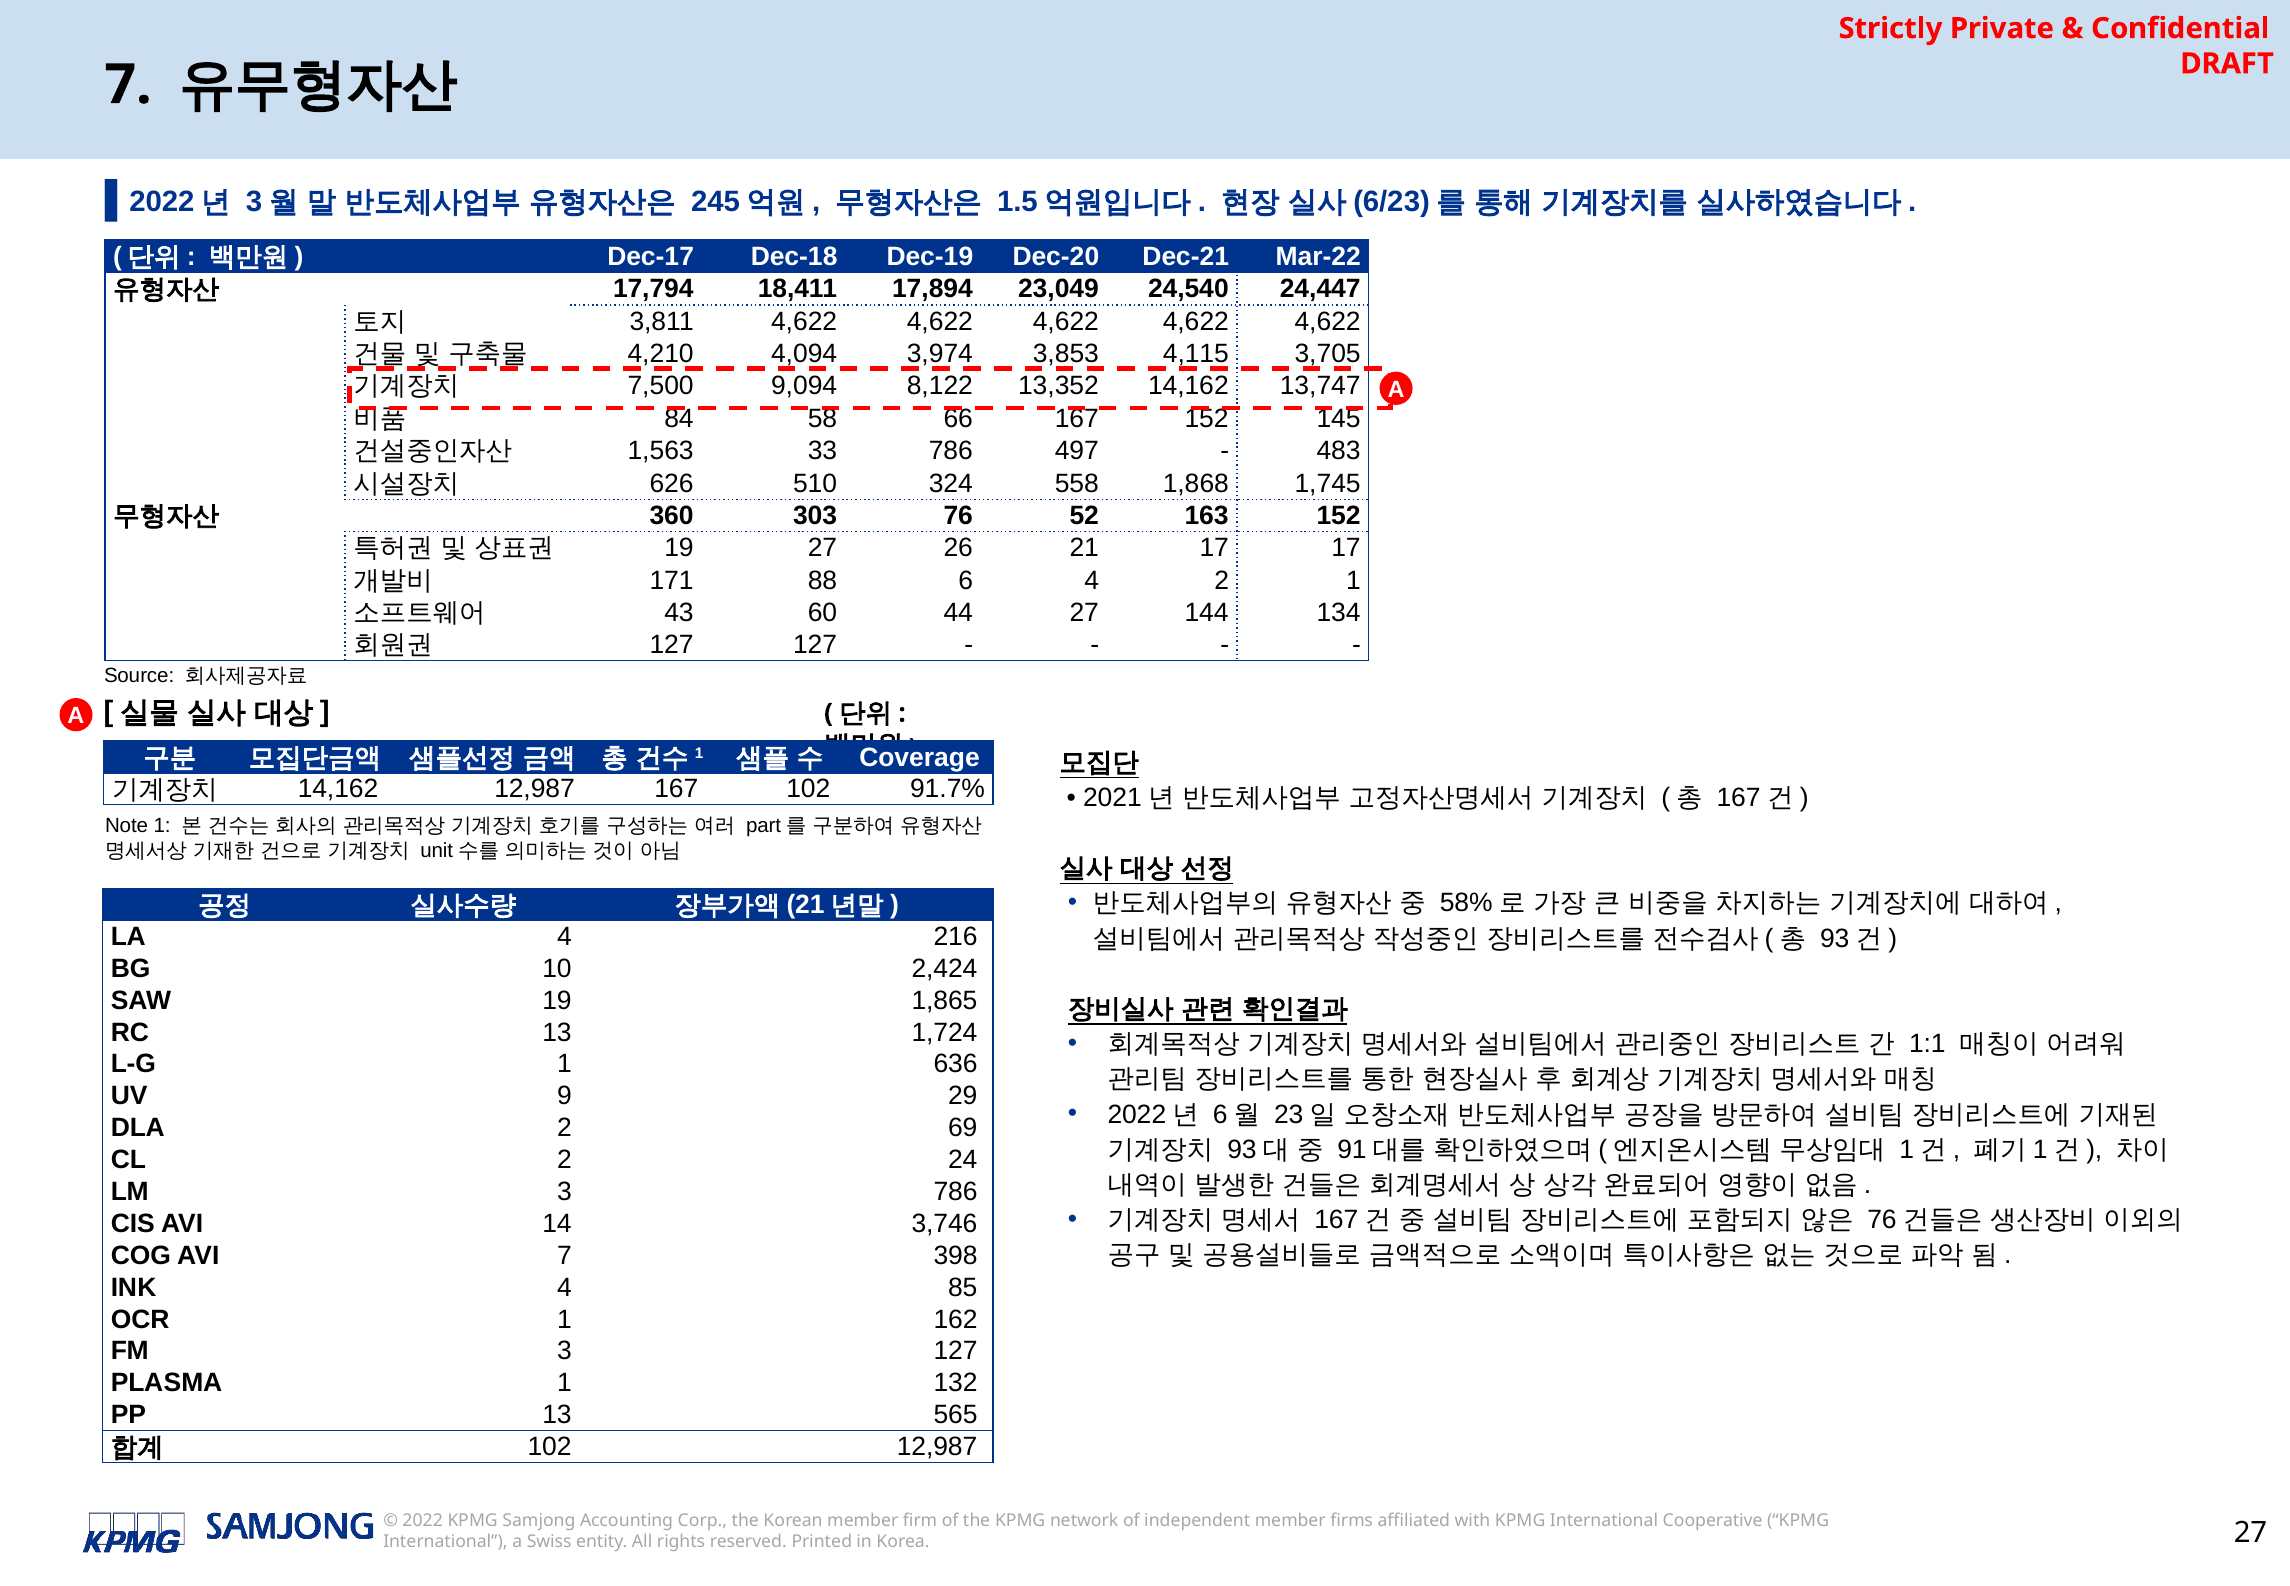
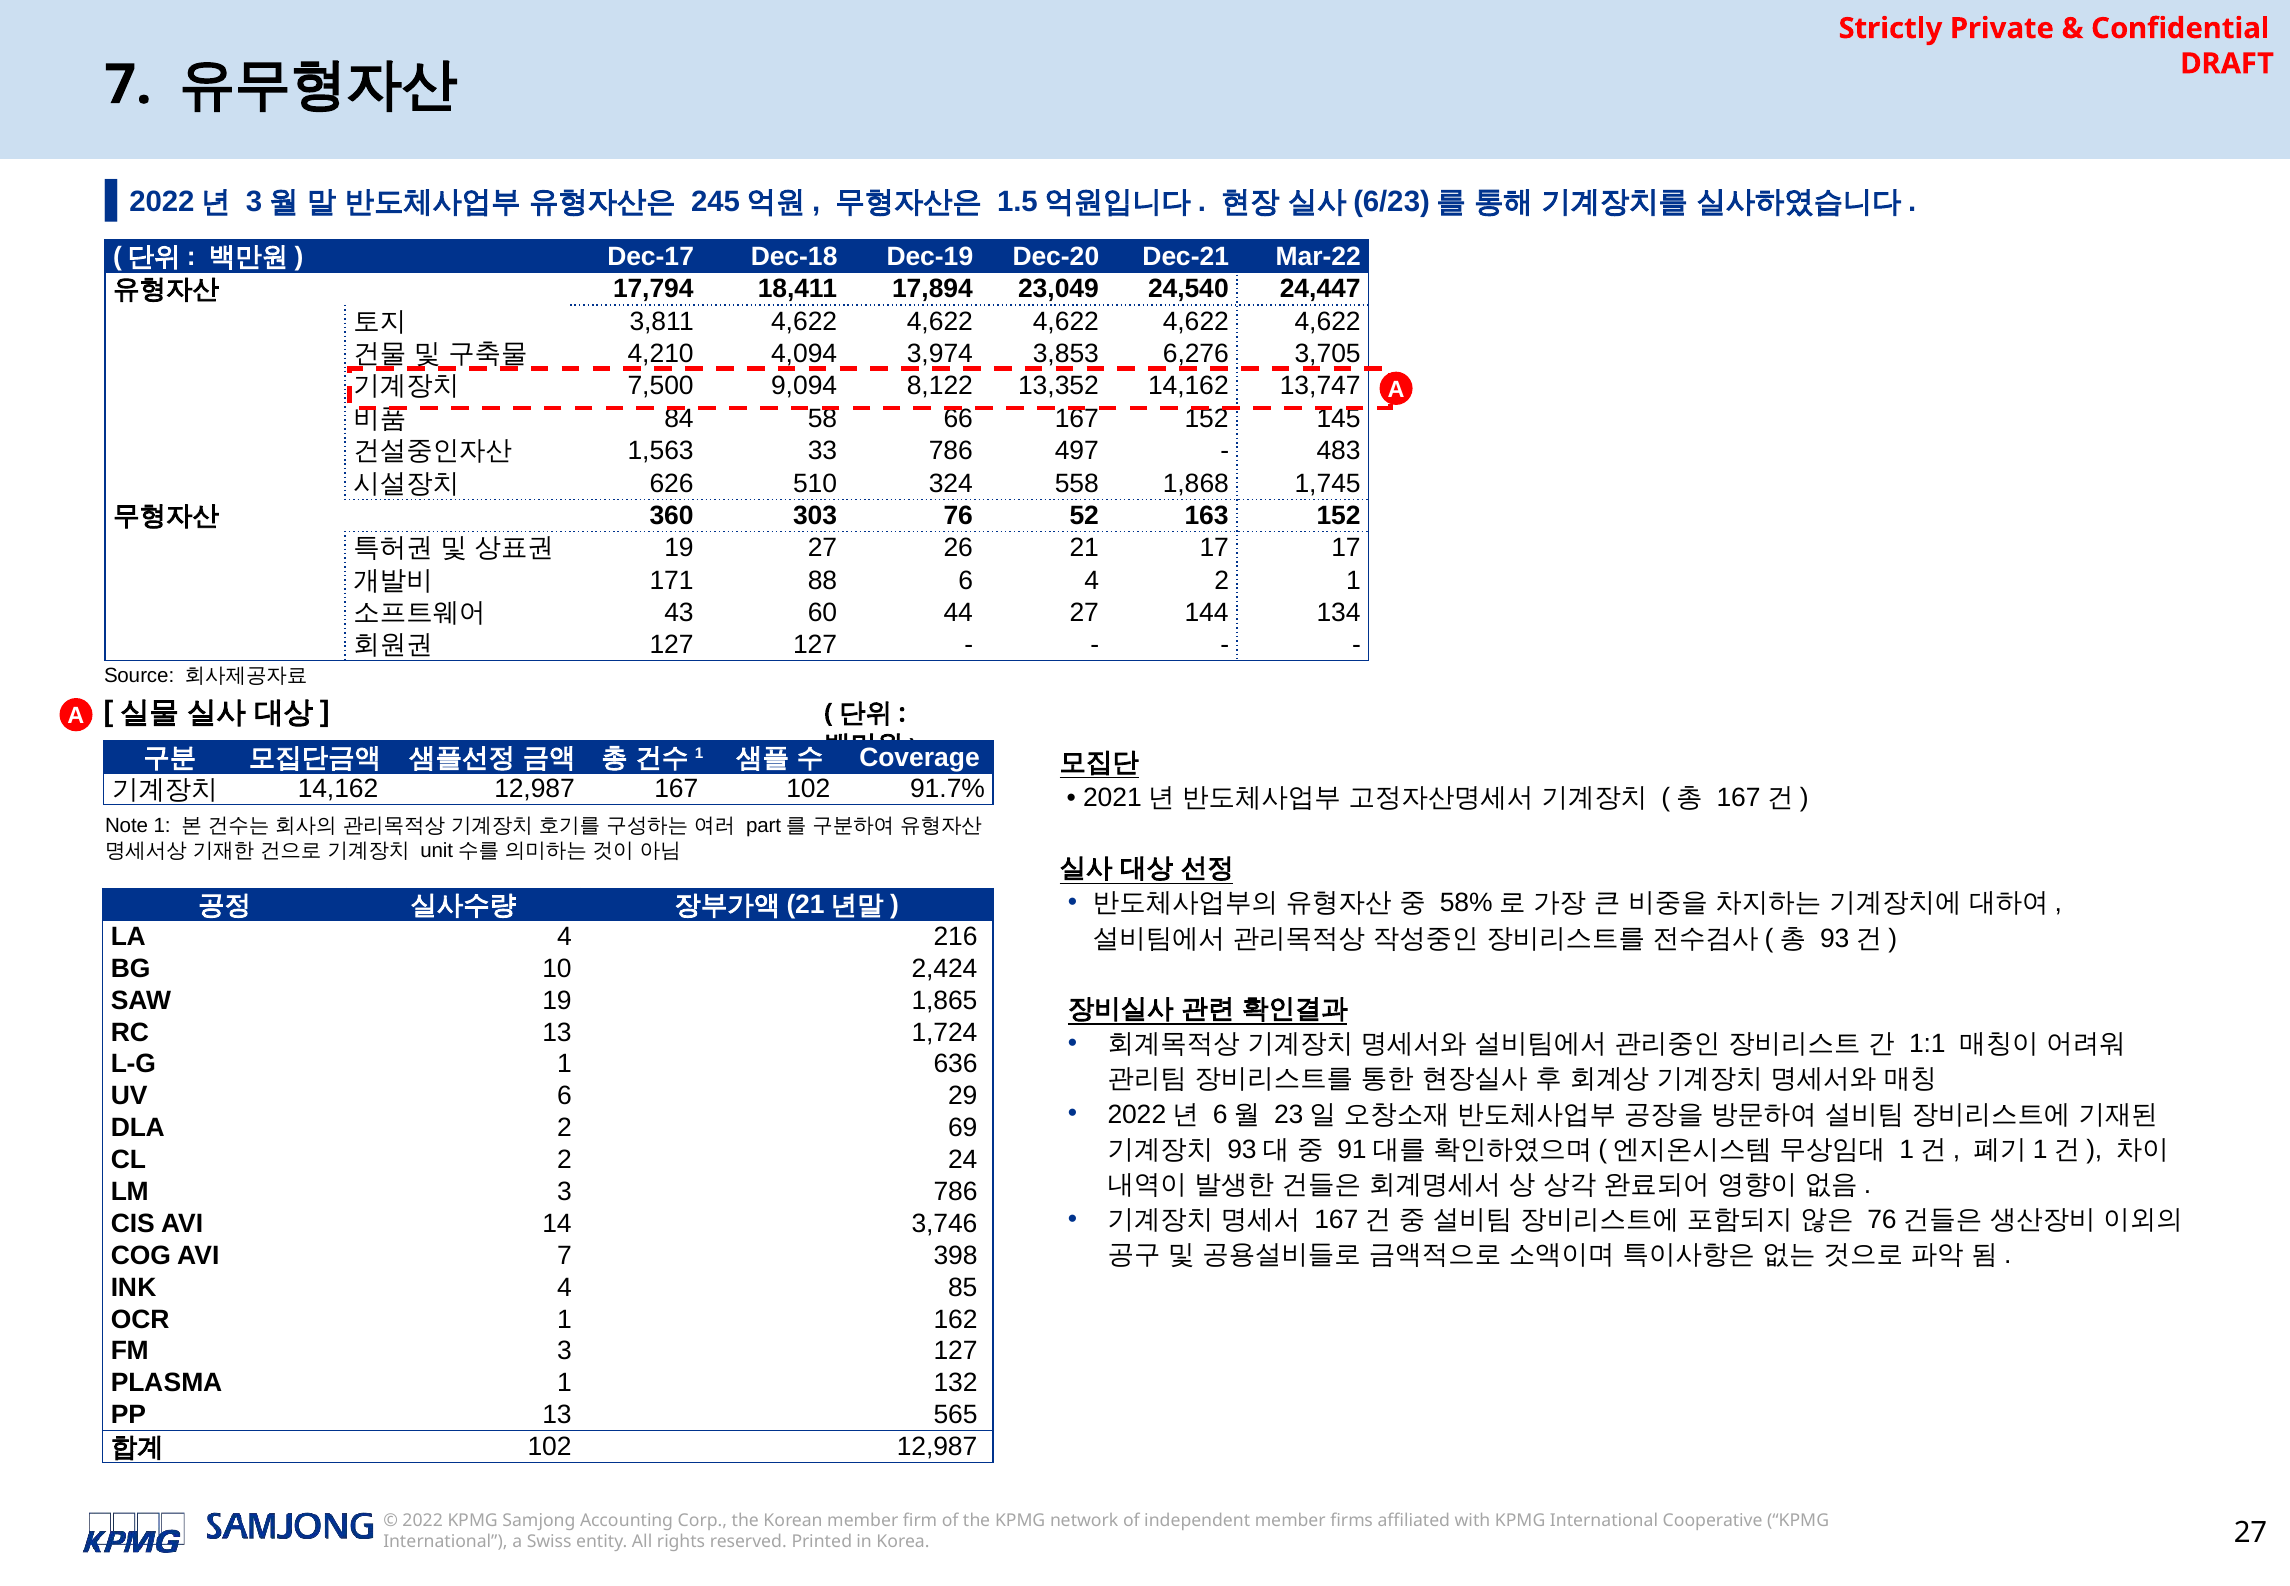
4,115: 4,115 -> 6,276 (1196, 354)
UV 9: 9 -> 6 (565, 1096)
